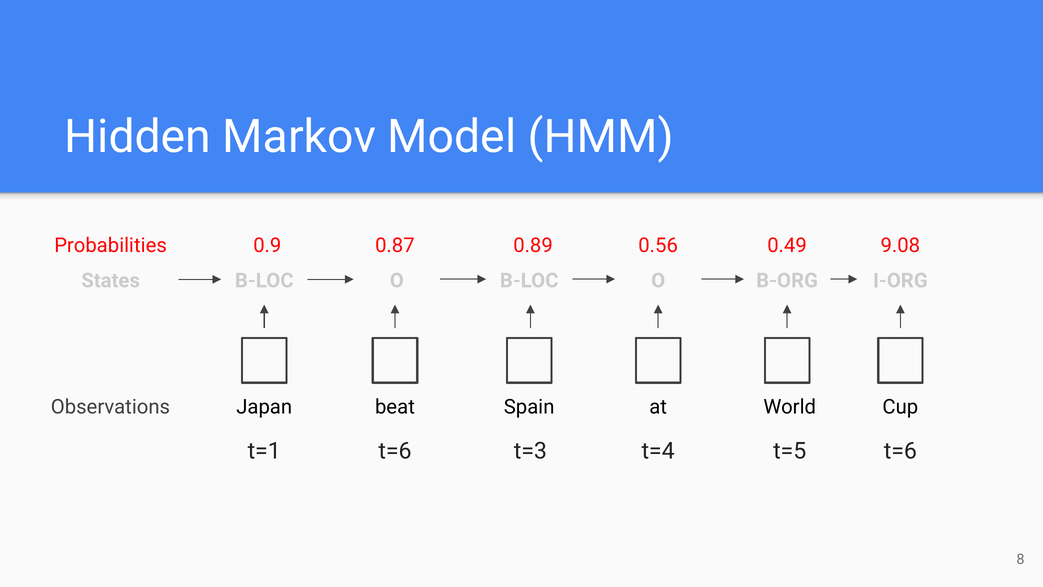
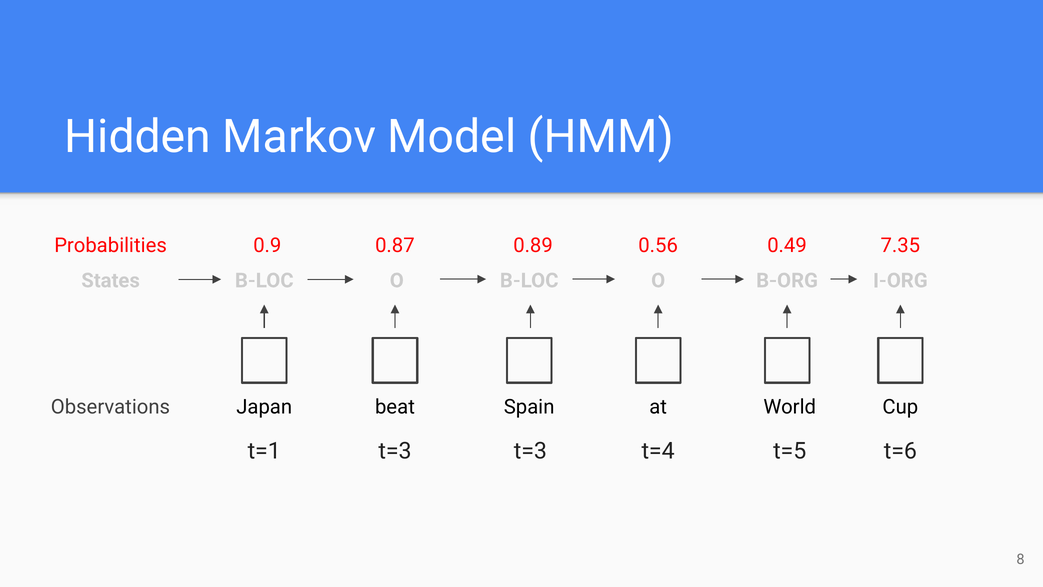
9.08: 9.08 -> 7.35 (900, 245)
t=6: t=6 -> t=3 (395, 451)
